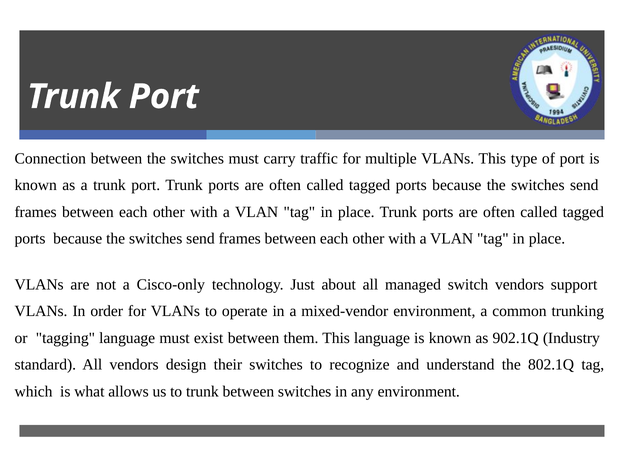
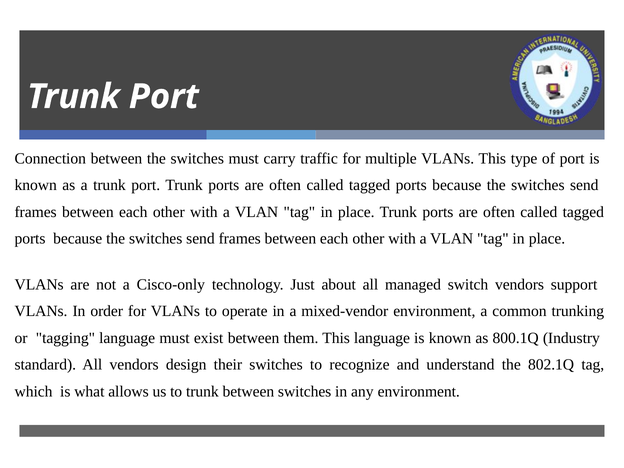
902.1Q: 902.1Q -> 800.1Q (516, 338)
